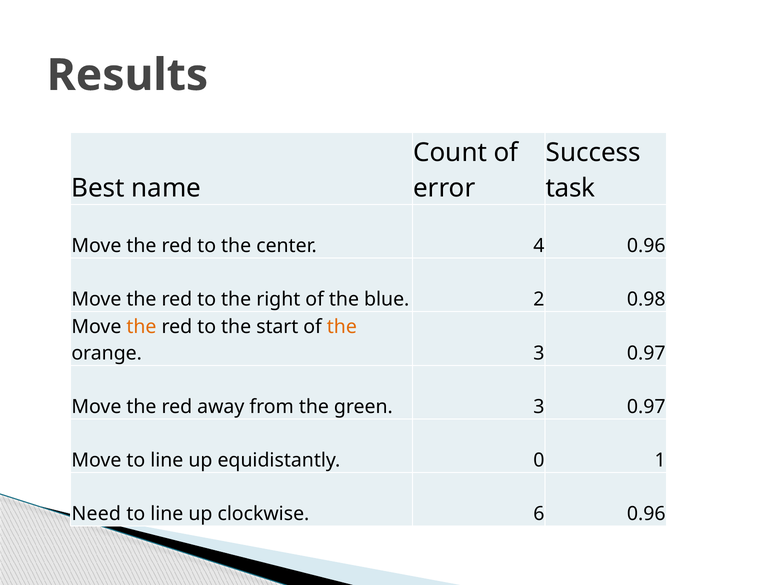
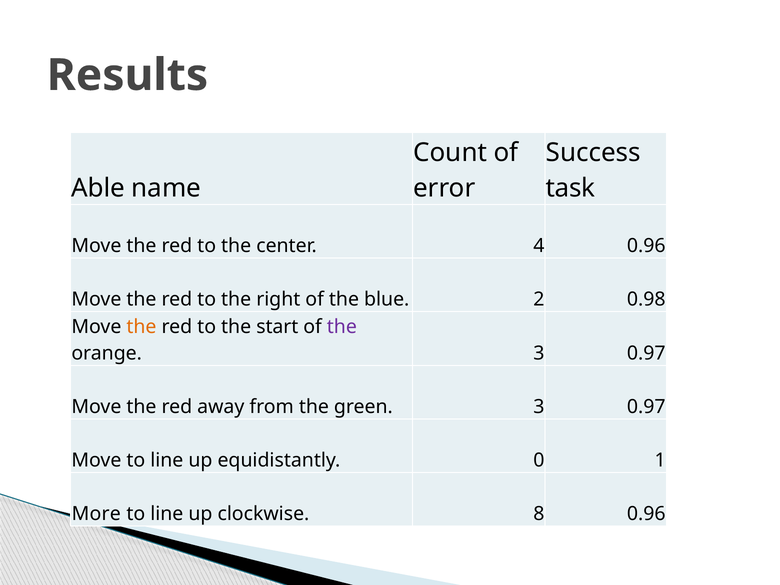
Best: Best -> Able (98, 188)
the colour: orange -> purple (342, 327)
Need: Need -> More (96, 514)
6: 6 -> 8 (539, 514)
